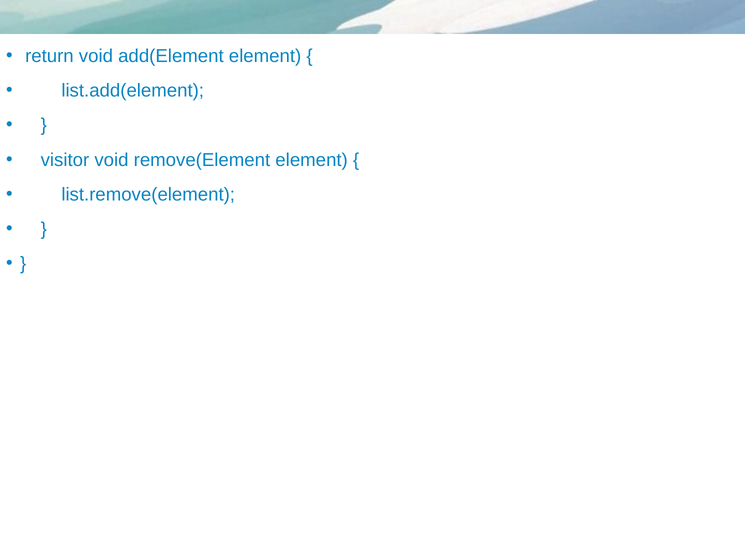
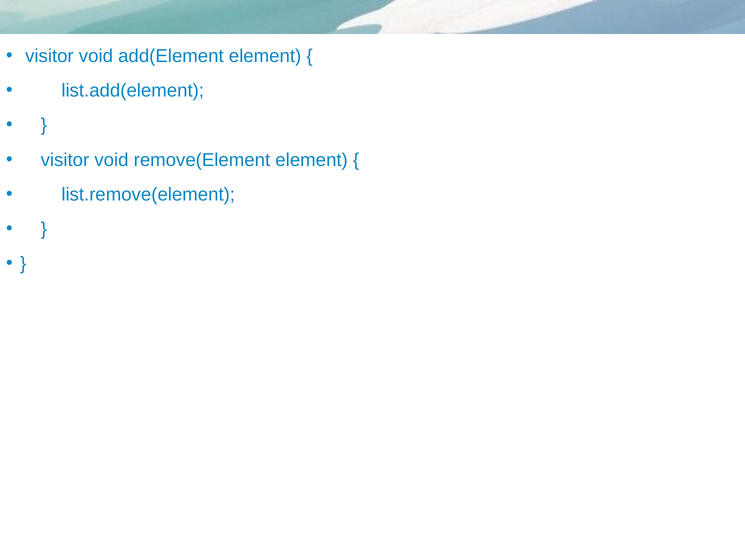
return: return -> visitor (49, 56)
